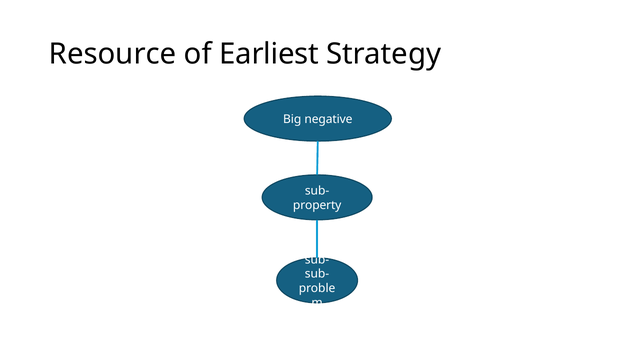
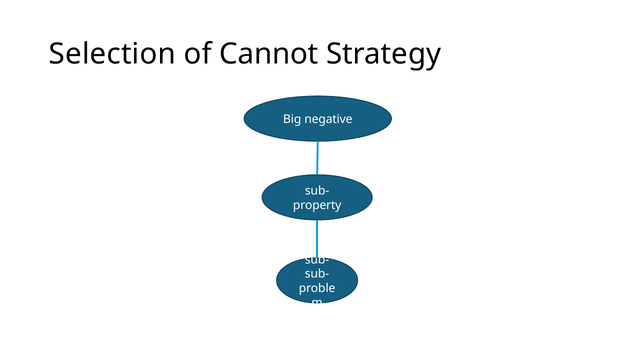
Resource: Resource -> Selection (112, 54)
Earliest: Earliest -> Cannot (269, 54)
